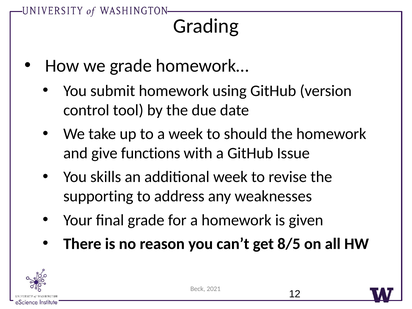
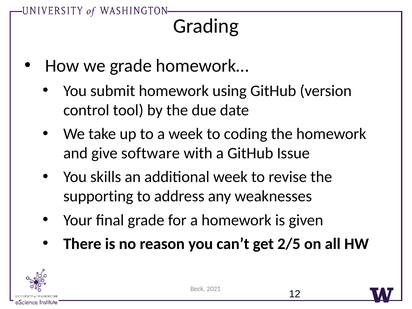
should: should -> coding (246, 134)
functions: functions -> software (150, 153)
8/5: 8/5 -> 2/5 (289, 244)
